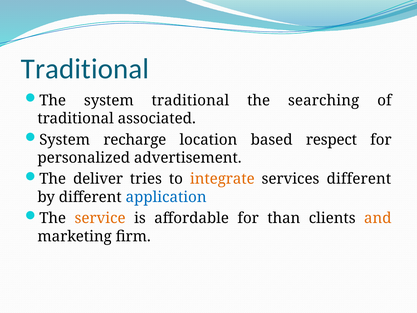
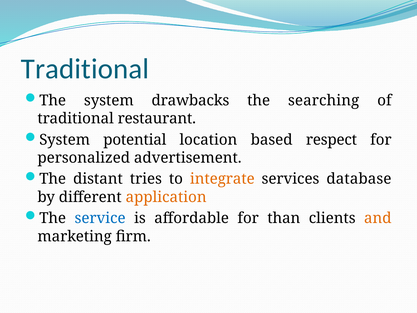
system traditional: traditional -> drawbacks (190, 100)
associated: associated -> restaurant (157, 119)
recharge: recharge -> potential (135, 140)
deliver: deliver -> distant (98, 179)
services different: different -> database (359, 179)
application colour: blue -> orange (166, 197)
service colour: orange -> blue (100, 218)
